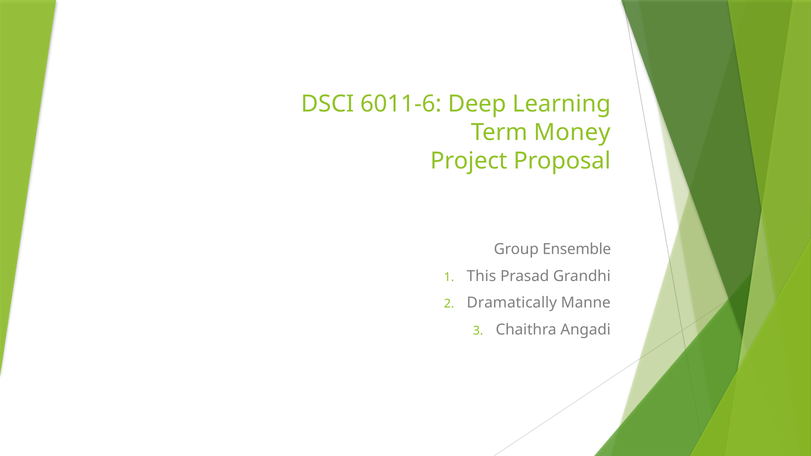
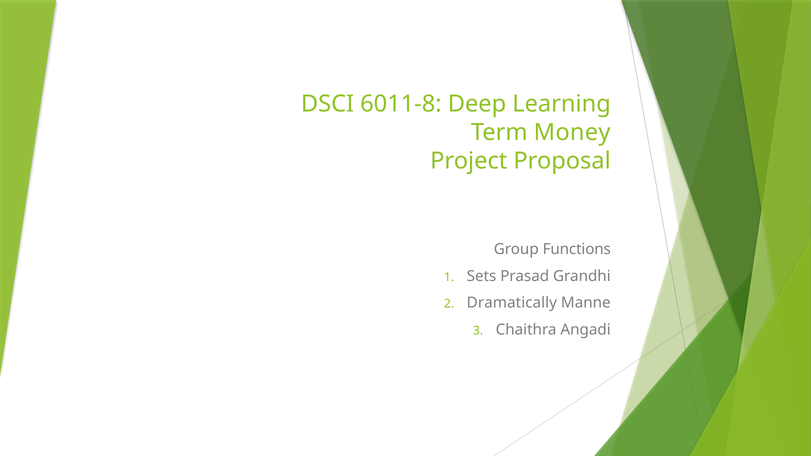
6011-6: 6011-6 -> 6011-8 (401, 104)
Ensemble: Ensemble -> Functions (577, 250)
This: This -> Sets (482, 276)
